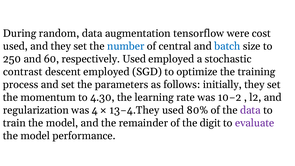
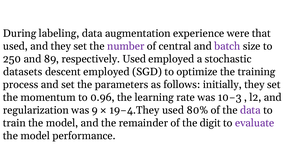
random: random -> labeling (59, 33)
tensorflow: tensorflow -> experience (199, 33)
cost: cost -> that (261, 33)
number colour: blue -> purple (126, 46)
batch colour: blue -> purple (227, 46)
60: 60 -> 89 (51, 59)
contrast: contrast -> datasets (23, 72)
4.30: 4.30 -> 0.96 (102, 97)
10−2: 10−2 -> 10−3 (230, 97)
4: 4 -> 9 (95, 110)
13−4.They: 13−4.They -> 19−4.They (134, 110)
